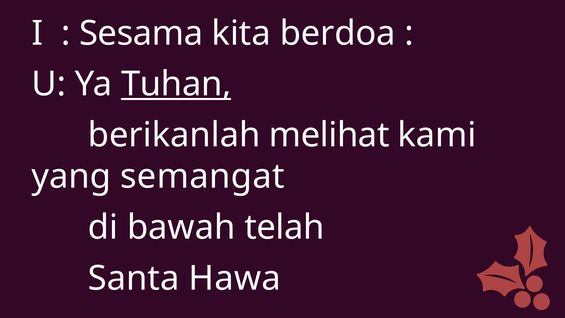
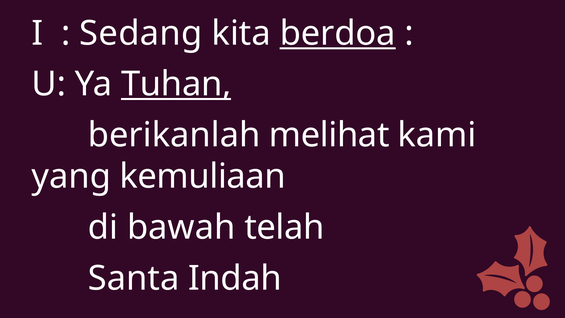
Sesama: Sesama -> Sedang (141, 33)
berdoa underline: none -> present (338, 33)
semangat: semangat -> kemuliaan (203, 176)
Hawa: Hawa -> Indah (235, 278)
